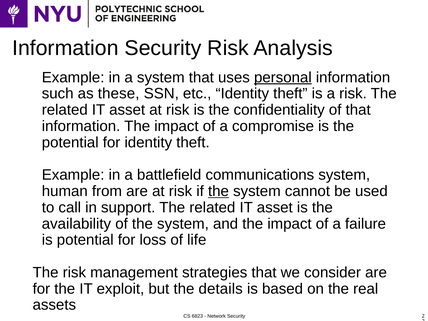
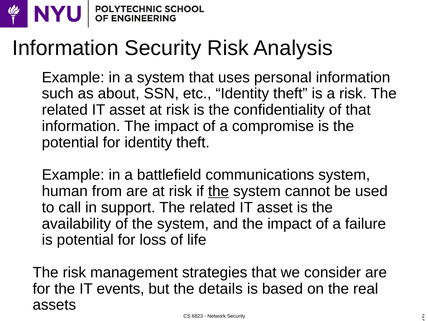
personal underline: present -> none (283, 77)
these: these -> about (119, 94)
exploit: exploit -> events (121, 289)
